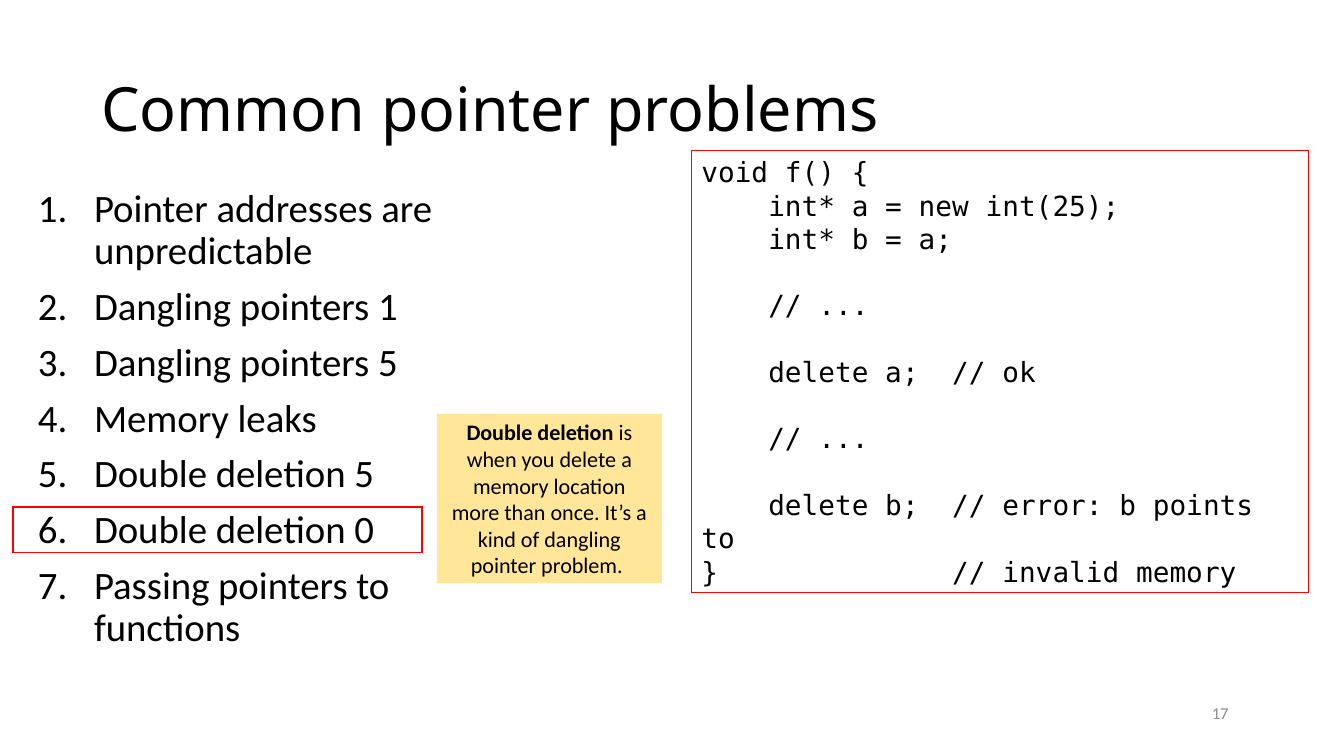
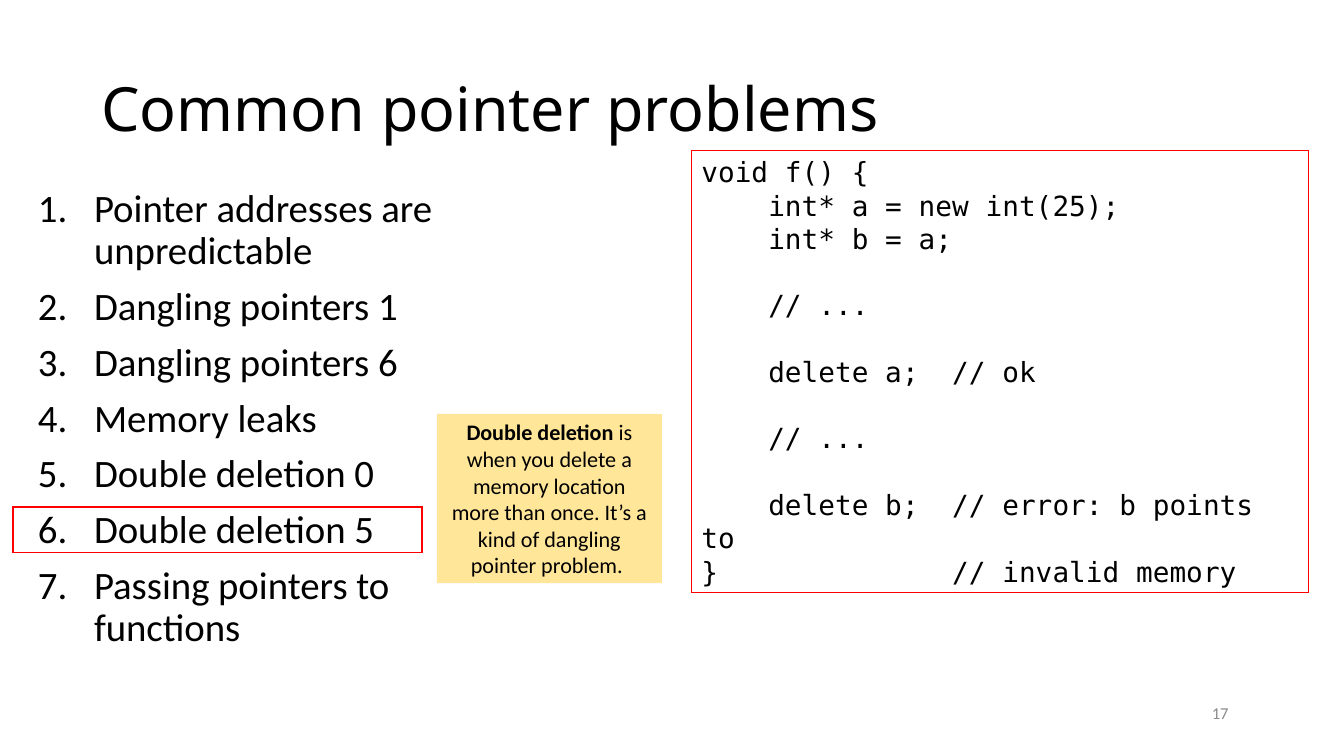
pointers 5: 5 -> 6 (388, 364)
deletion 5: 5 -> 0 (364, 475)
deletion 0: 0 -> 5 (364, 531)
